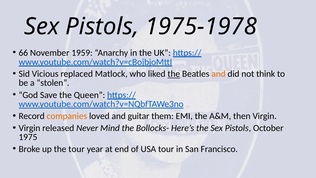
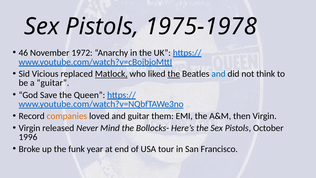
66: 66 -> 46 (23, 53)
1959: 1959 -> 1972 (82, 53)
Matlock underline: none -> present (111, 74)
and colour: orange -> blue (219, 74)
a stolen: stolen -> guitar (53, 83)
1975: 1975 -> 1996 (28, 137)
the tour: tour -> funk (77, 149)
